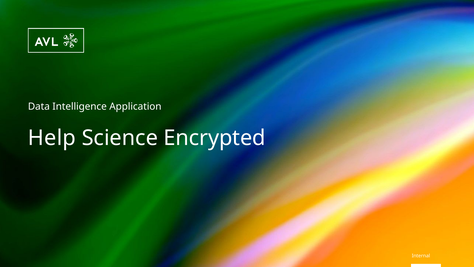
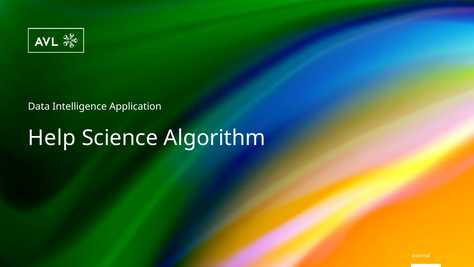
Encrypted: Encrypted -> Algorithm (215, 138)
